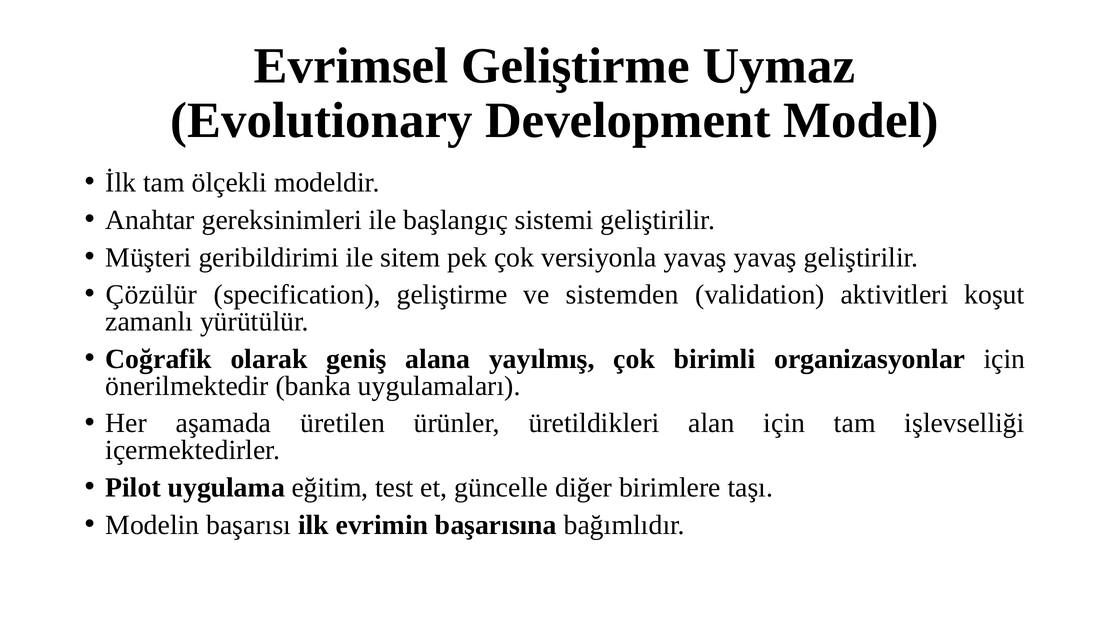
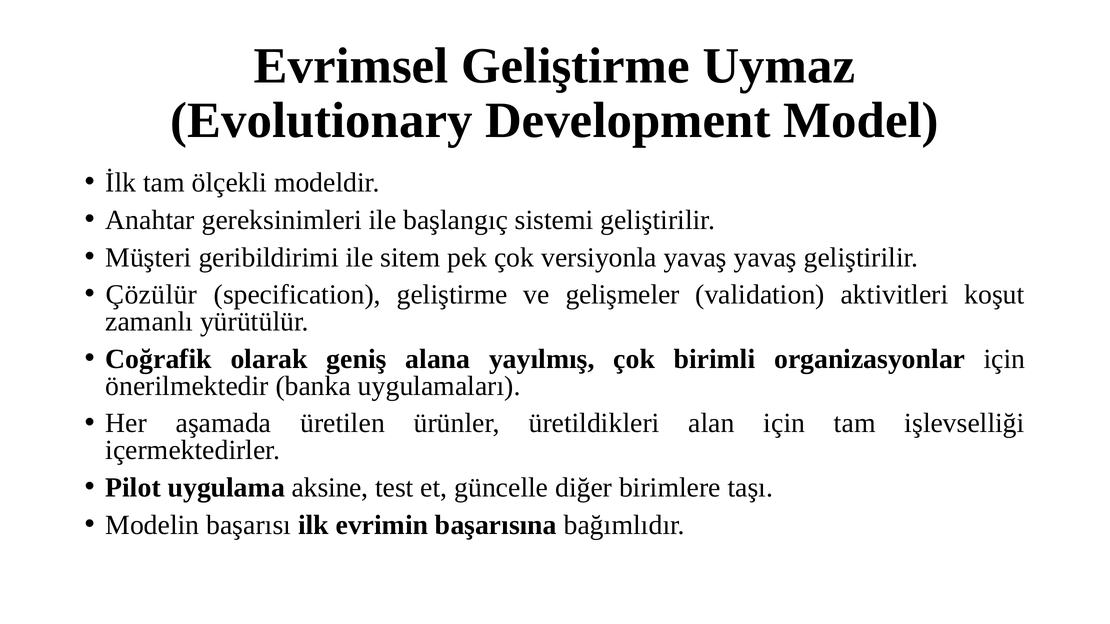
sistemden: sistemden -> gelişmeler (623, 295)
eğitim: eğitim -> aksine (330, 488)
